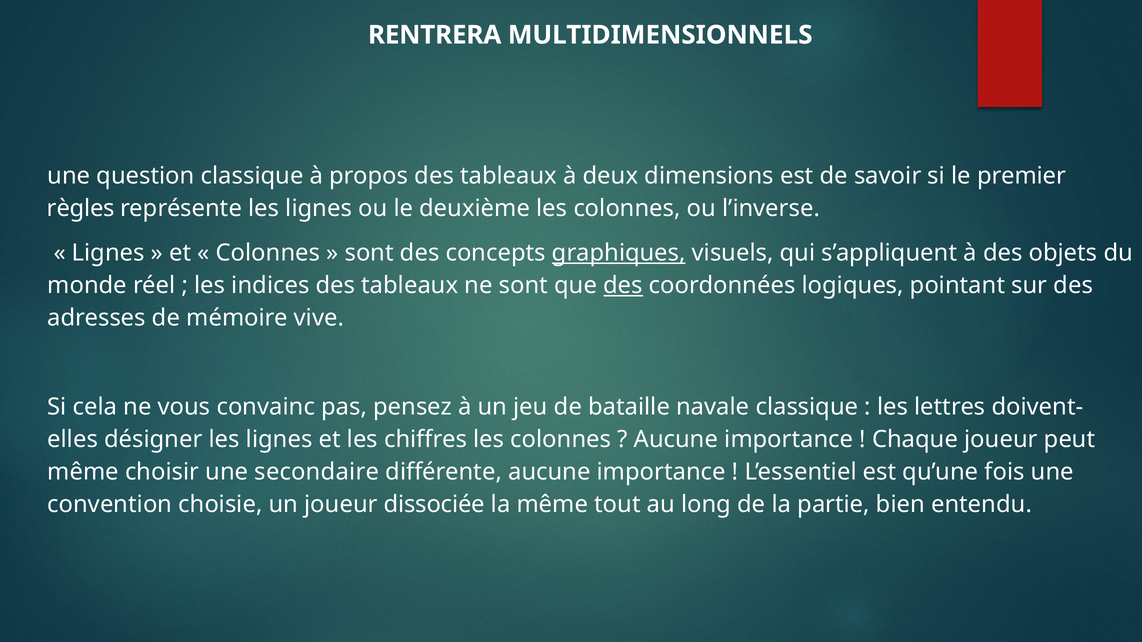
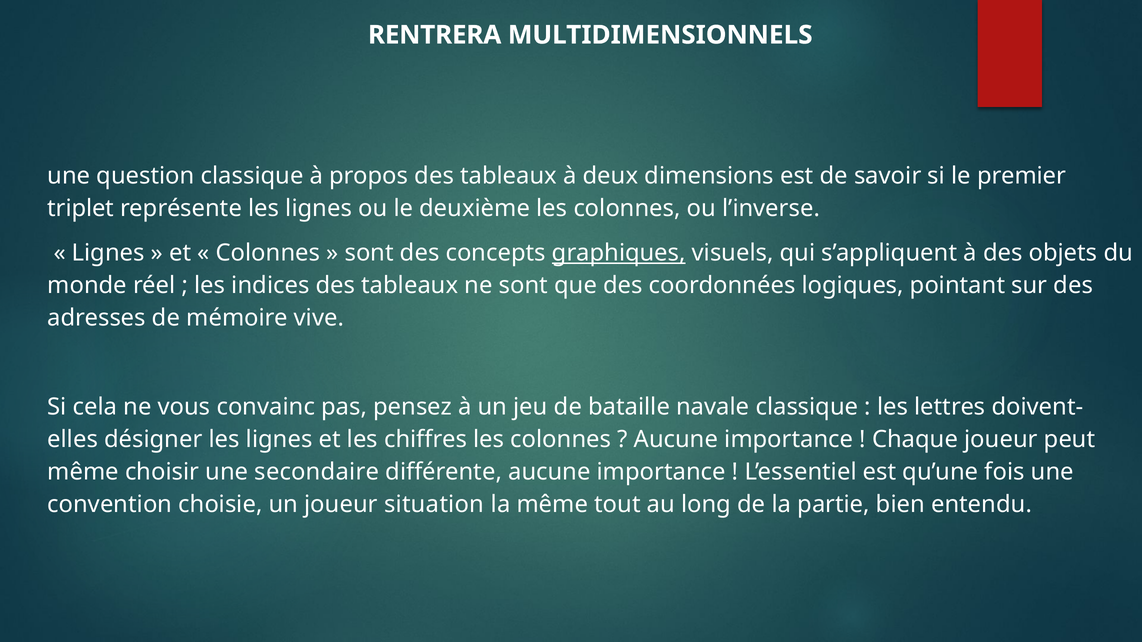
règles: règles -> triplet (81, 209)
des underline: present -> none (623, 286)
dissociée: dissociée -> situation (434, 505)
